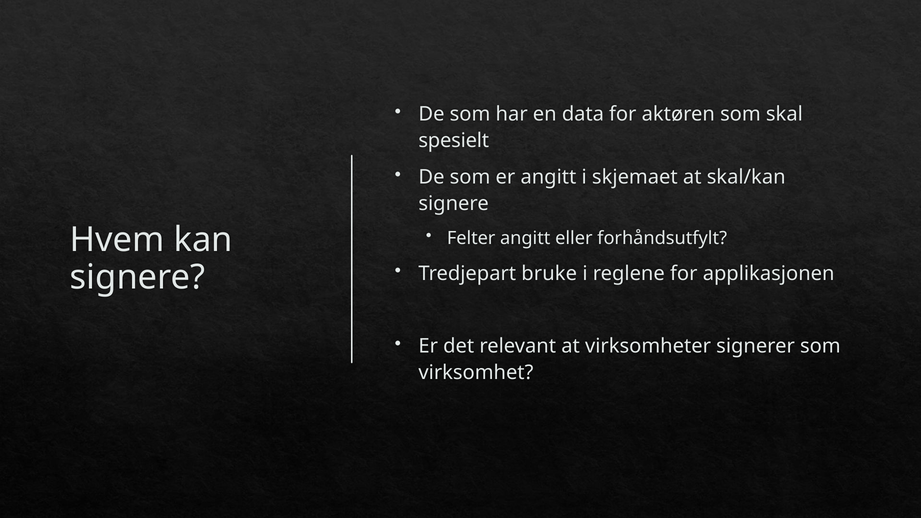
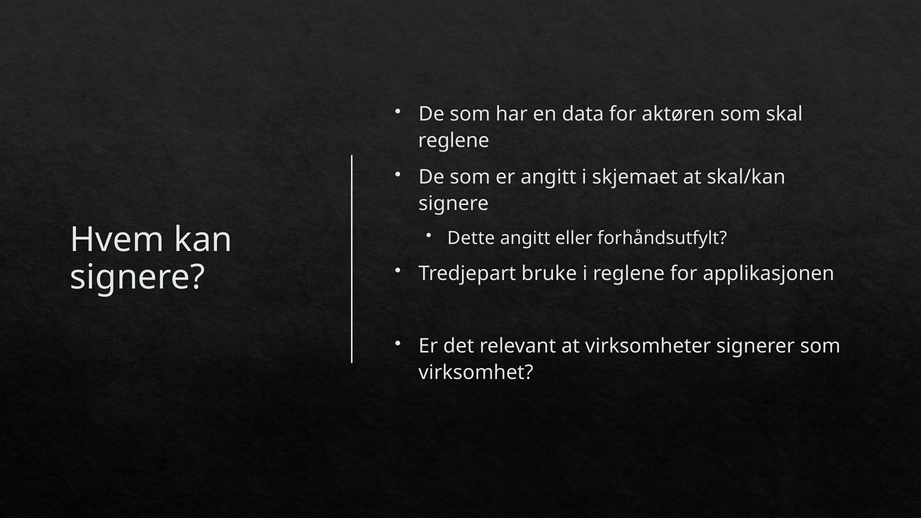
spesielt: spesielt -> reglene (454, 141)
Felter: Felter -> Dette (471, 238)
